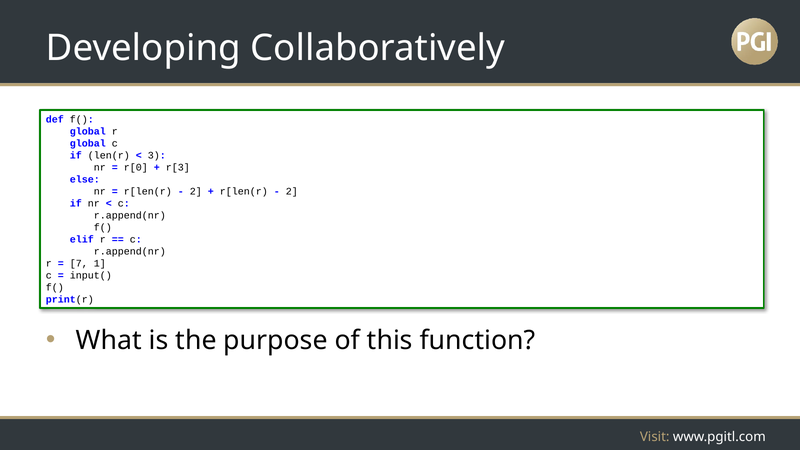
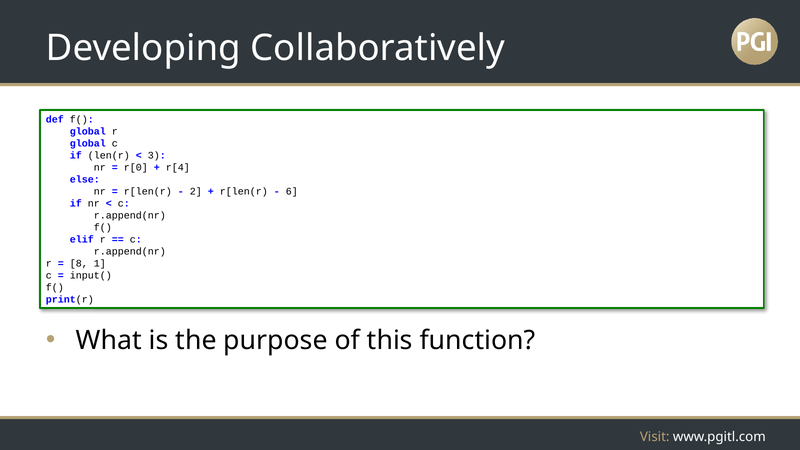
r[3: r[3 -> r[4 (178, 168)
2: 2 -> 6 (292, 192)
7: 7 -> 8 (79, 264)
